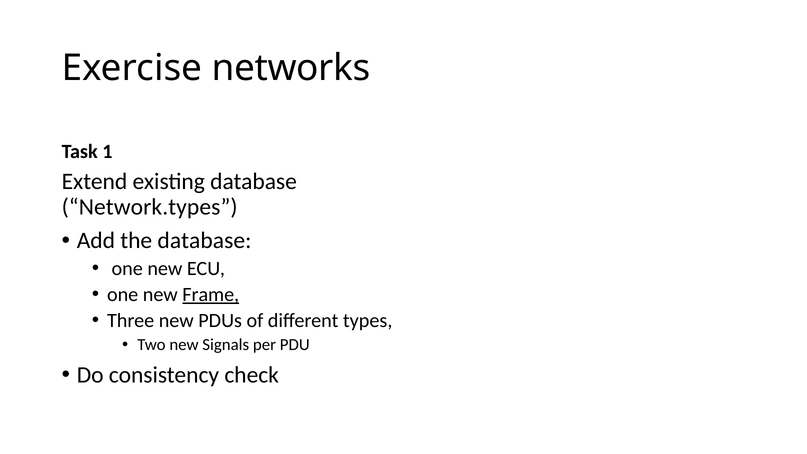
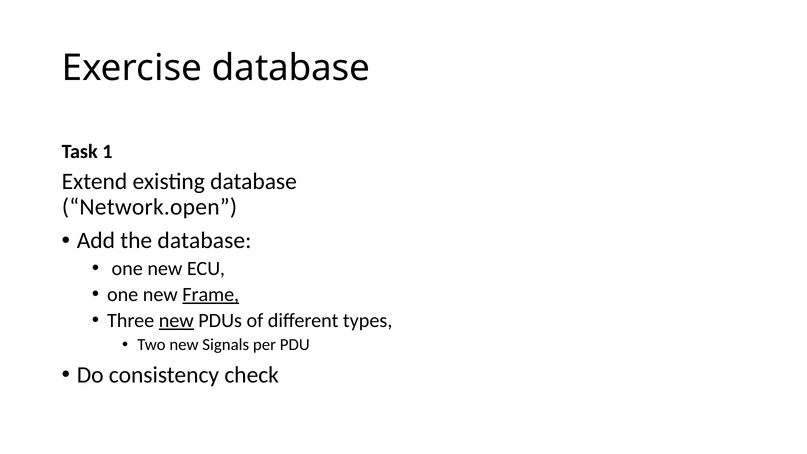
Exercise networks: networks -> database (291, 68)
Network.types: Network.types -> Network.open (150, 207)
new underline: none -> present (176, 320)
